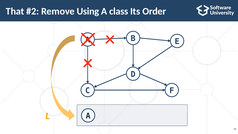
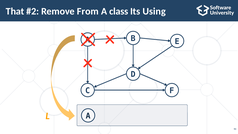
Using: Using -> From (88, 11)
Order: Order -> Using (154, 11)
